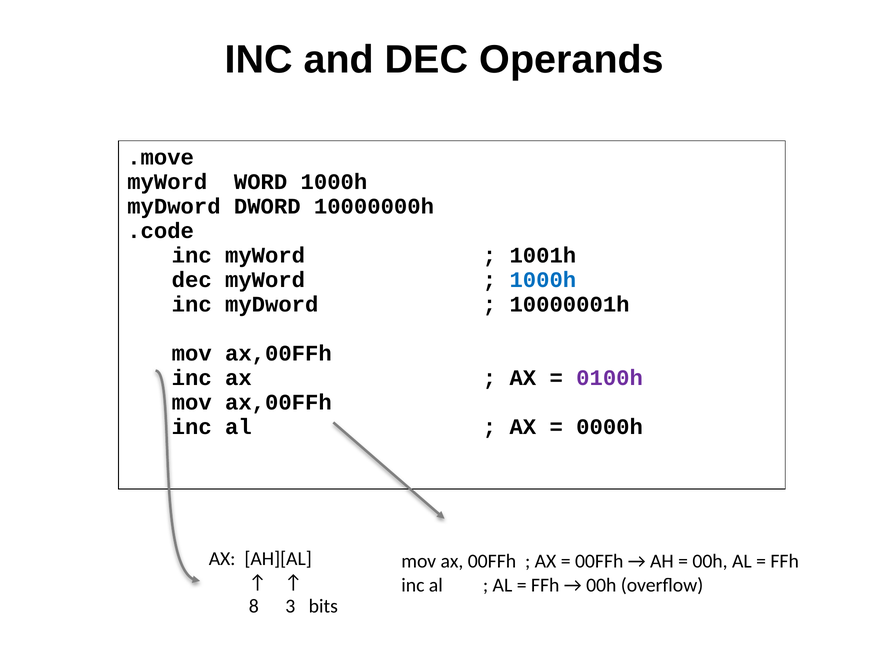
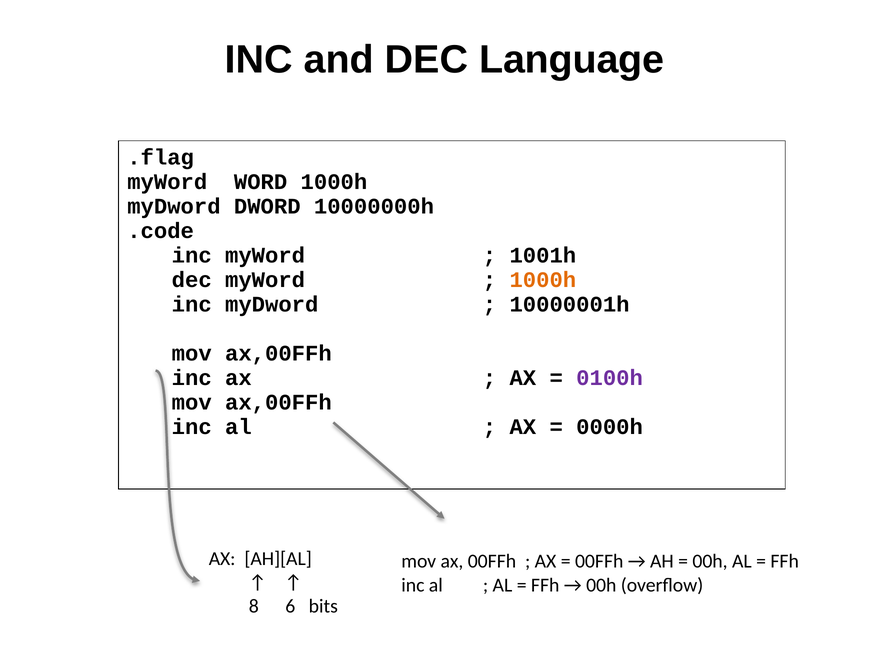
Operands: Operands -> Language (572, 60)
.move: .move -> .flag (161, 157)
1000h colour: blue -> orange (543, 280)
3: 3 -> 6 (290, 606)
